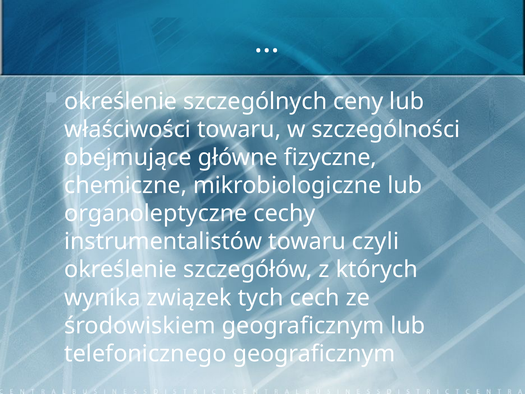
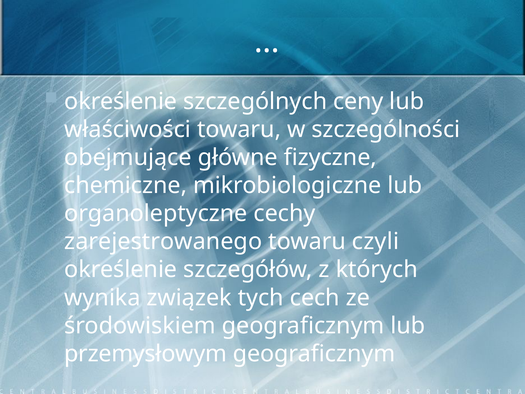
instrumentalistów: instrumentalistów -> zarejestrowanego (163, 241)
telefonicznego: telefonicznego -> przemysłowym (146, 353)
